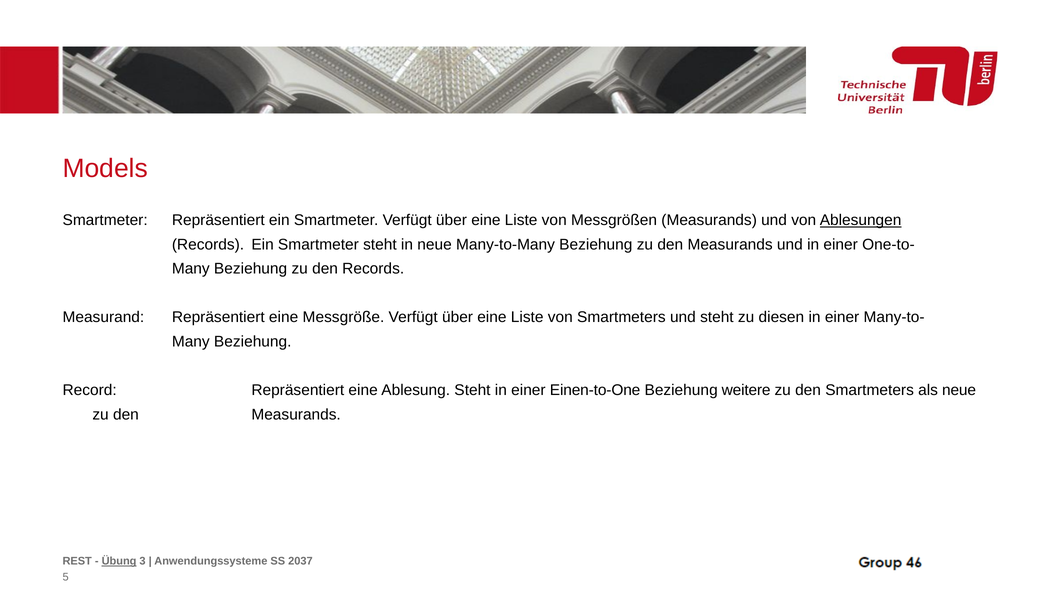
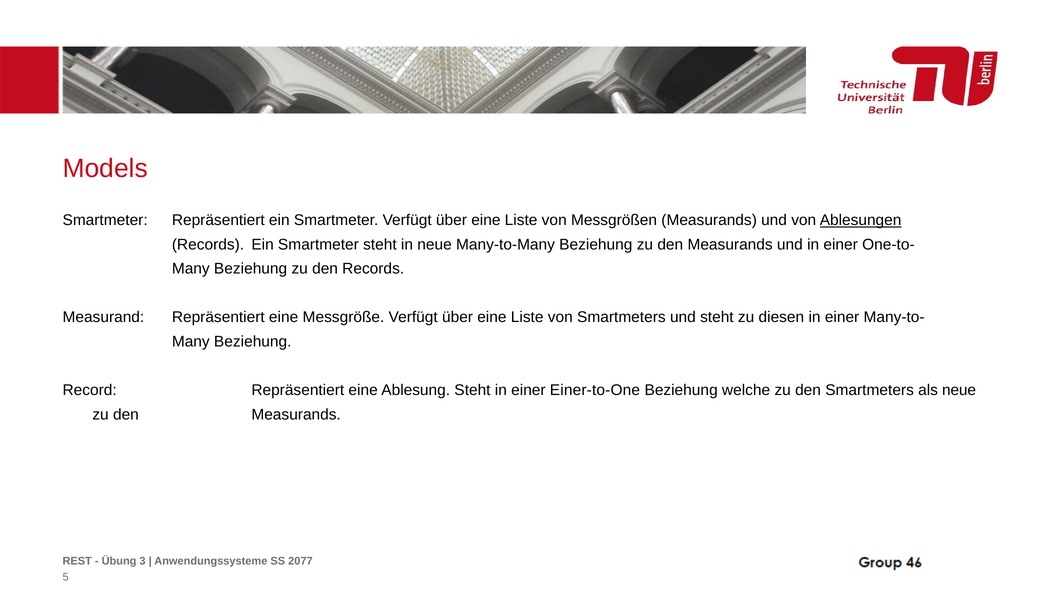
Einen-to-One: Einen-to-One -> Einer-to-One (595, 390)
weitere: weitere -> welche (746, 390)
Übung underline: present -> none (119, 561)
2037: 2037 -> 2077 (300, 561)
